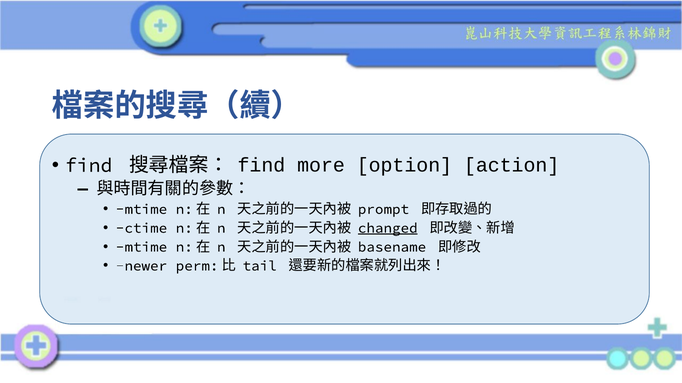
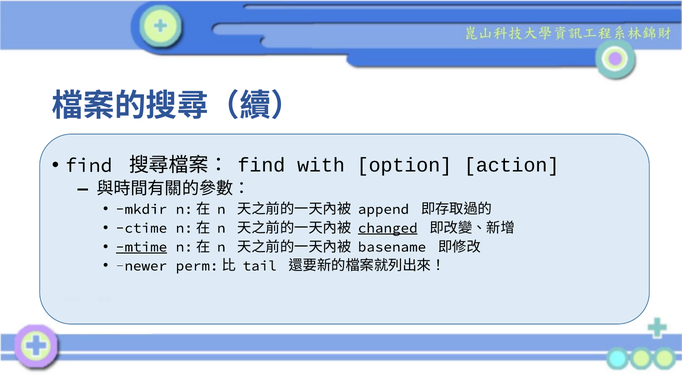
more: more -> with (321, 166)
mtime: mtime -> mkdir (142, 210)
prompt: prompt -> append (383, 210)
mtime underline: none -> present (142, 247)
